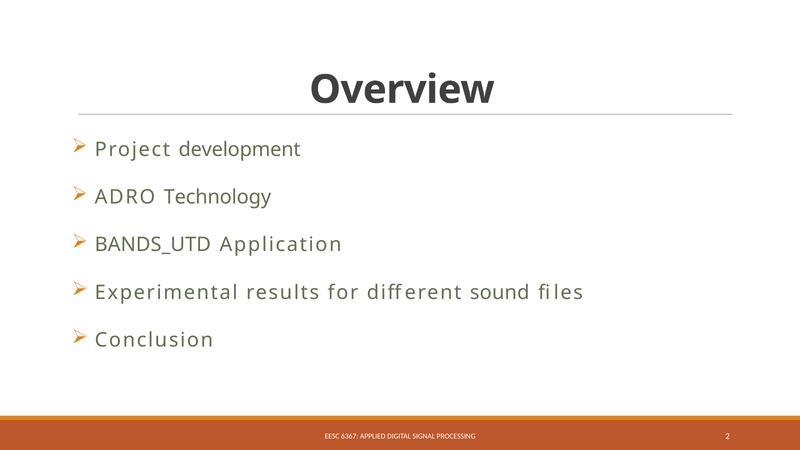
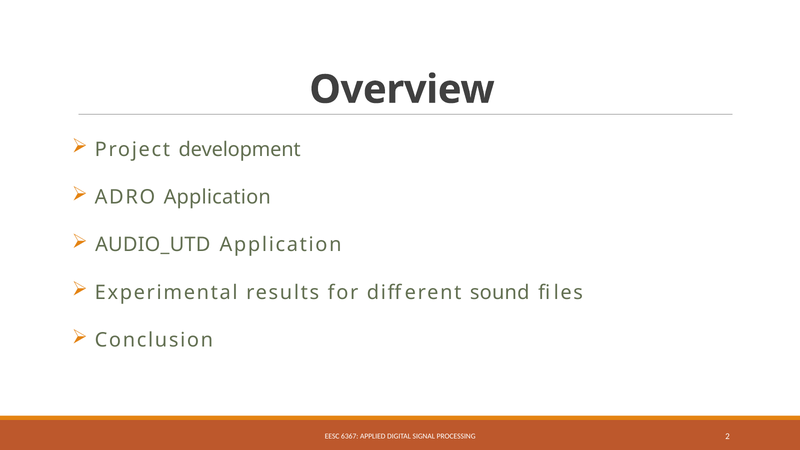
ADRO Technology: Technology -> Application (217, 197)
BANDS_UTD: BANDS_UTD -> AUDIO_UTD (153, 245)
